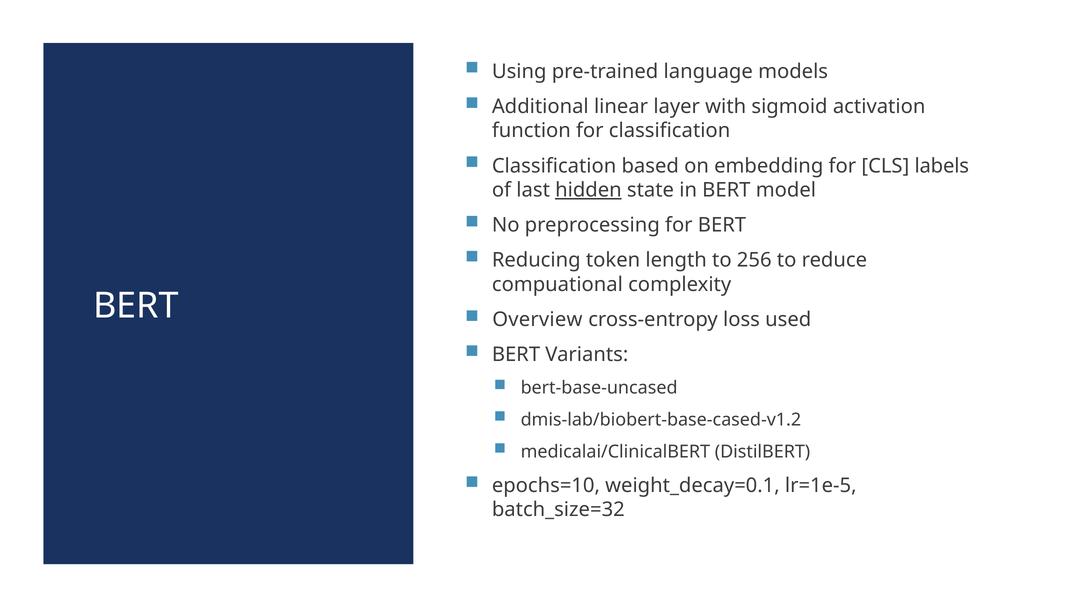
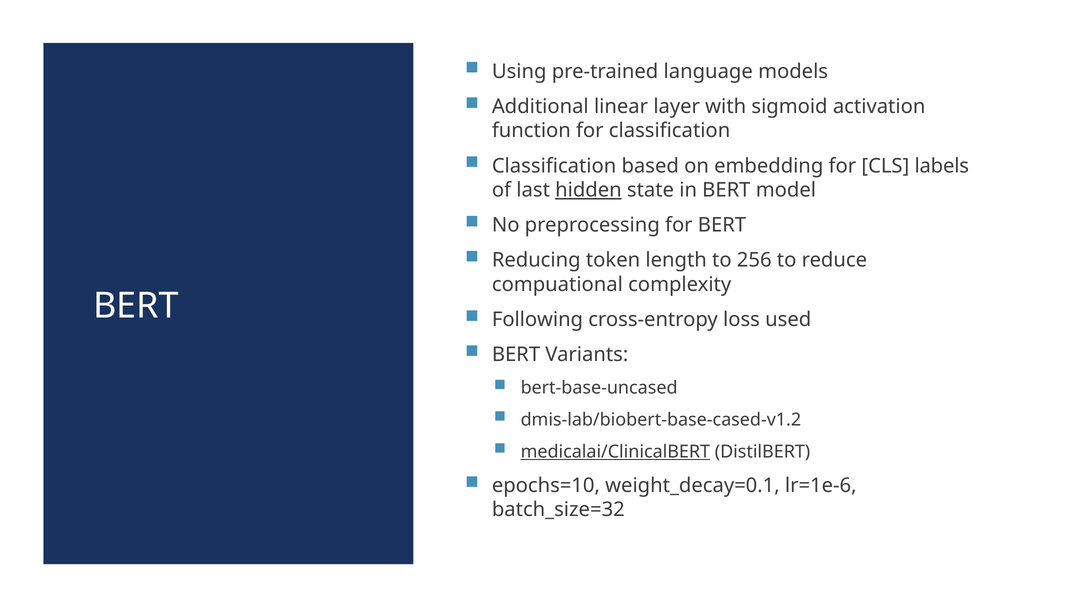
Overview: Overview -> Following (537, 320)
medicalai/ClinicalBERT underline: none -> present (615, 452)
lr=1e-5: lr=1e-5 -> lr=1e-6 (821, 486)
